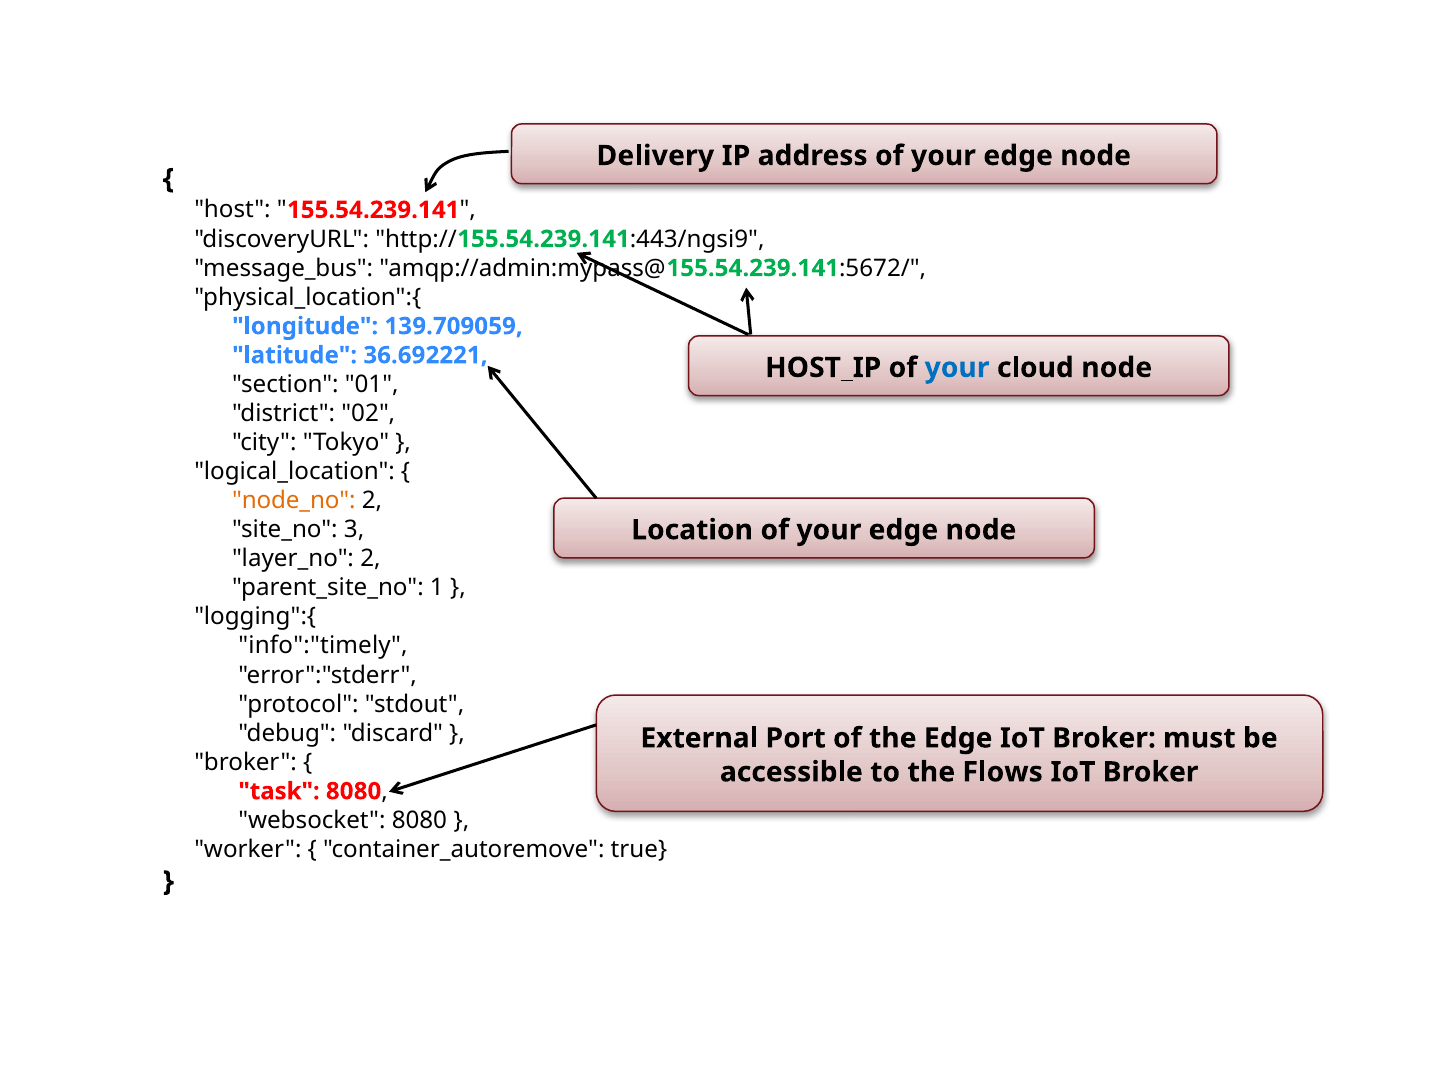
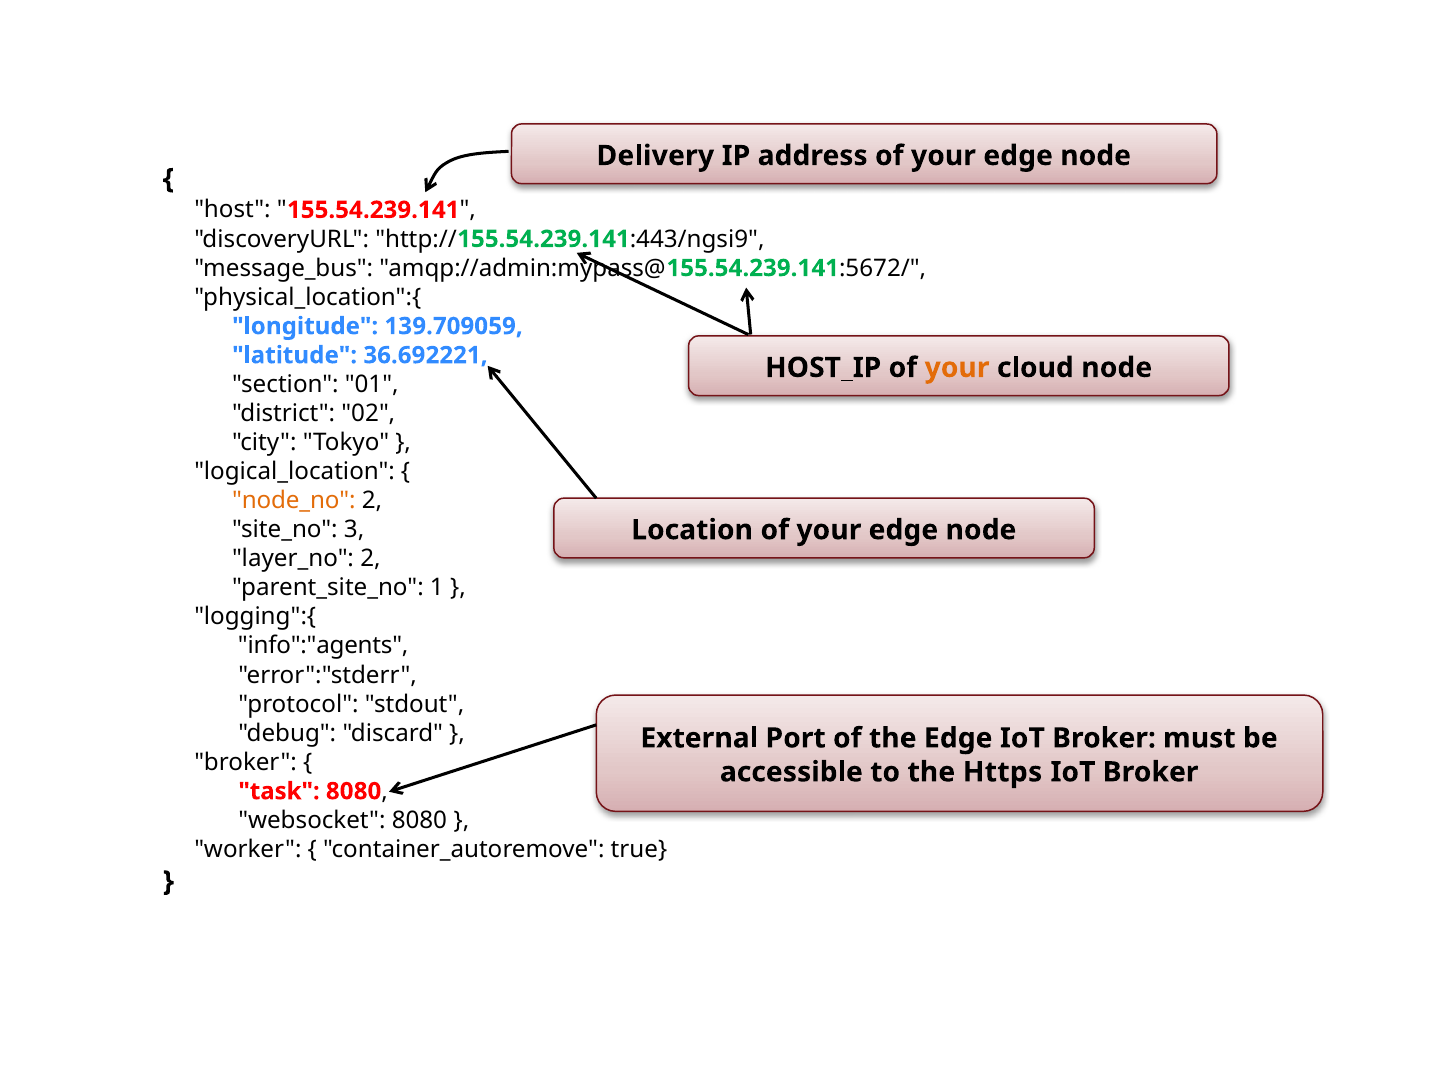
your colour: blue -> orange (957, 368)
info":"timely: info":"timely -> info":"agents (323, 646)
Flows: Flows -> Https (1003, 772)
